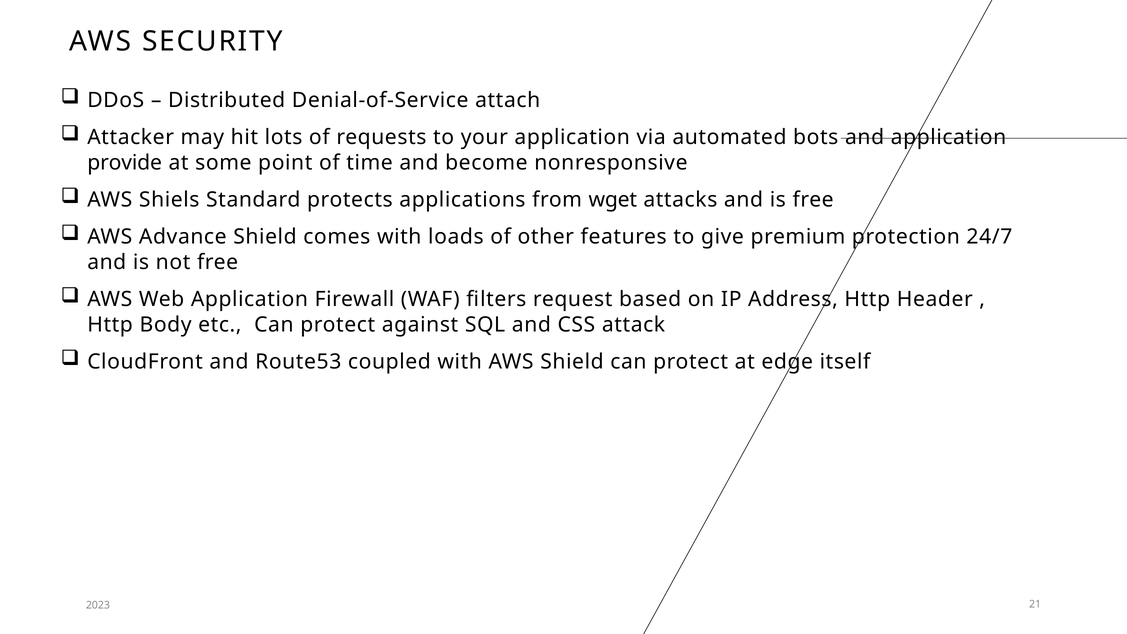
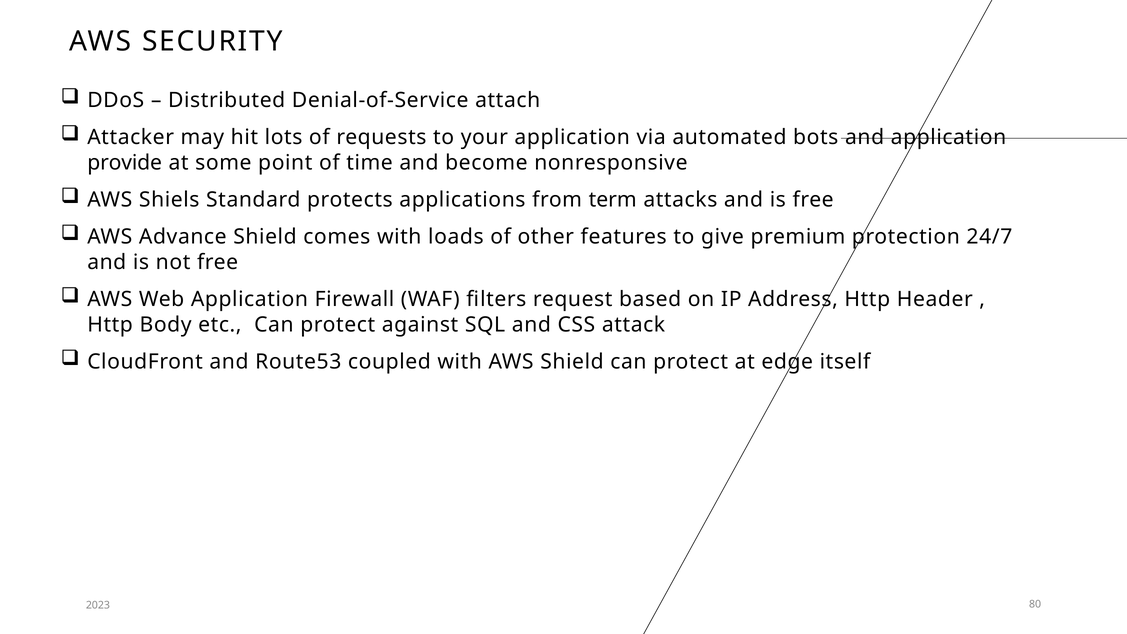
wget: wget -> term (613, 200)
21: 21 -> 80 (1035, 604)
